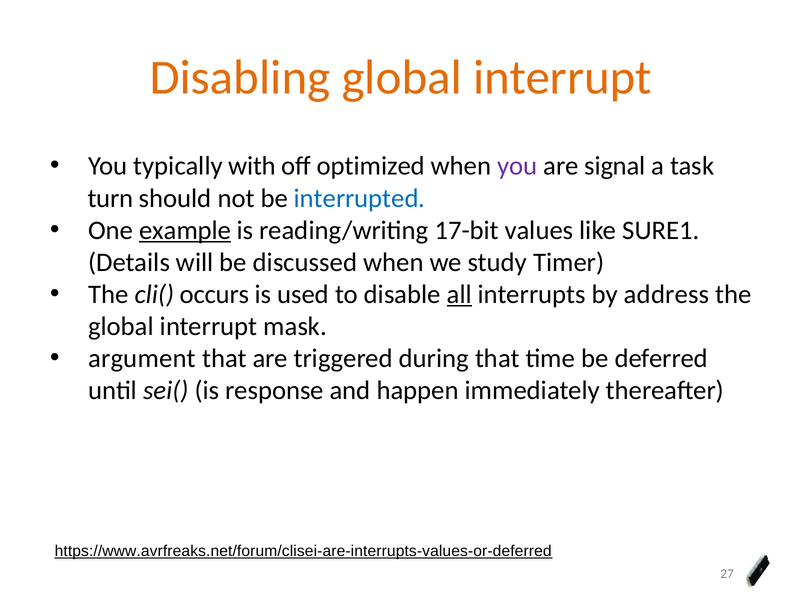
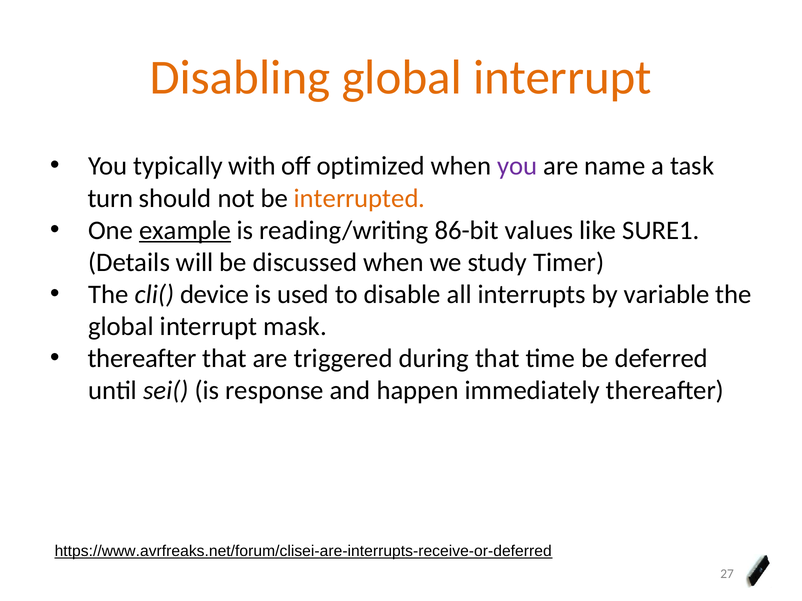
signal: signal -> name (615, 166)
interrupted colour: blue -> orange (360, 198)
17-bit: 17-bit -> 86-bit (467, 230)
occurs: occurs -> device (215, 295)
all underline: present -> none (459, 295)
address: address -> variable (667, 295)
argument: argument -> thereafter (142, 359)
https://www.avrfreaks.net/forum/clisei-are-interrupts-values-or-deferred: https://www.avrfreaks.net/forum/clisei-are-interrupts-values-or-deferred -> https://www.avrfreaks.net/forum/clisei-are-interrupts-receive-or-deferred (303, 552)
